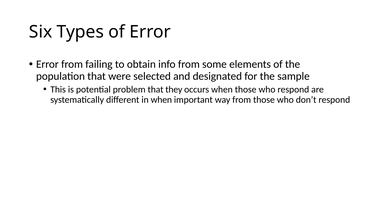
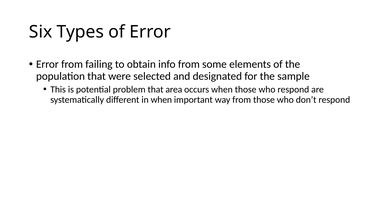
they: they -> area (174, 89)
